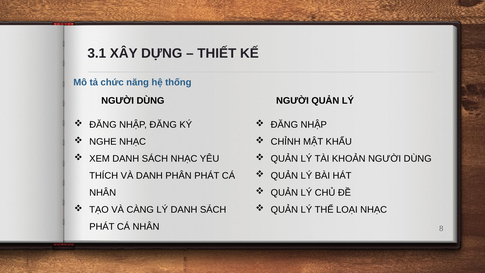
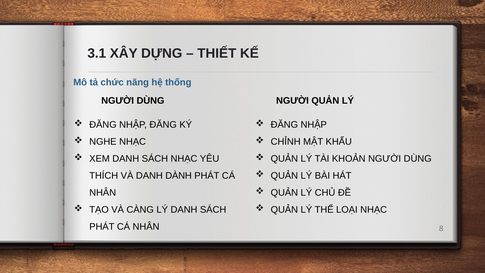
PHÂN: PHÂN -> DÀNH (179, 176)
